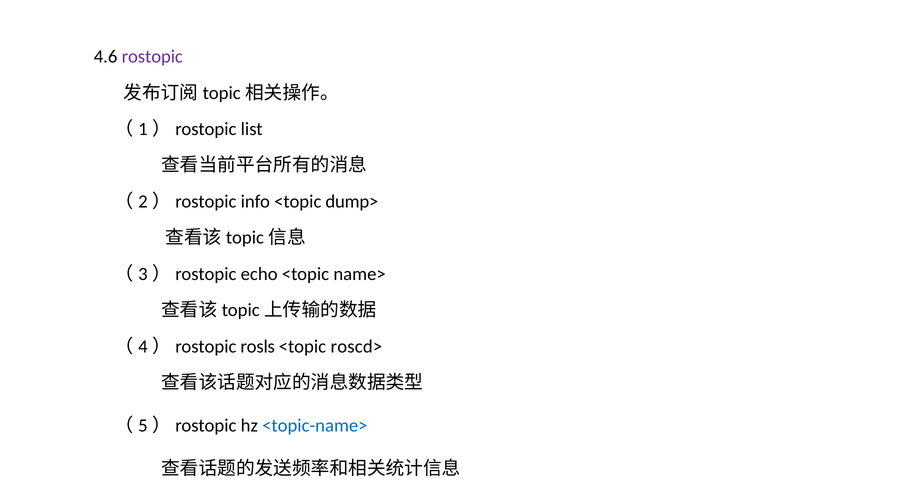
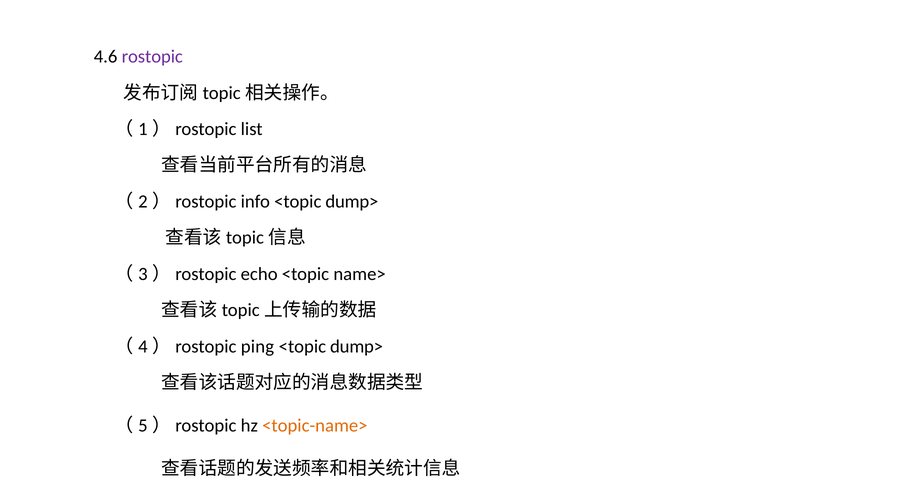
rosls: rosls -> ping (257, 347)
roscd>: roscd> -> dump> (357, 347)
<topic-name> colour: blue -> orange (315, 426)
